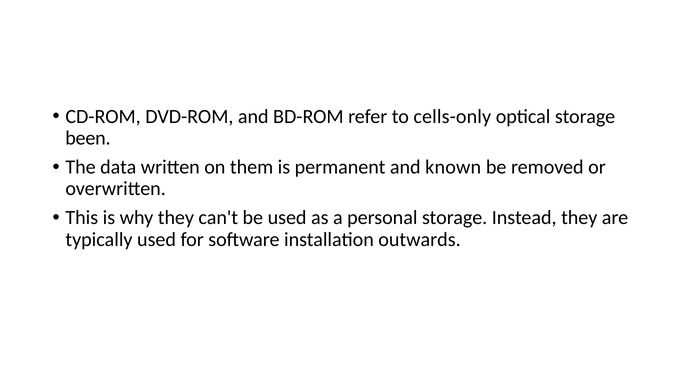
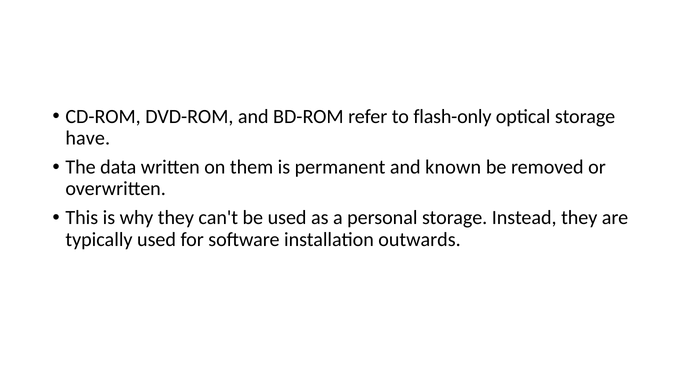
cells-only: cells-only -> flash-only (452, 116)
been: been -> have (88, 138)
